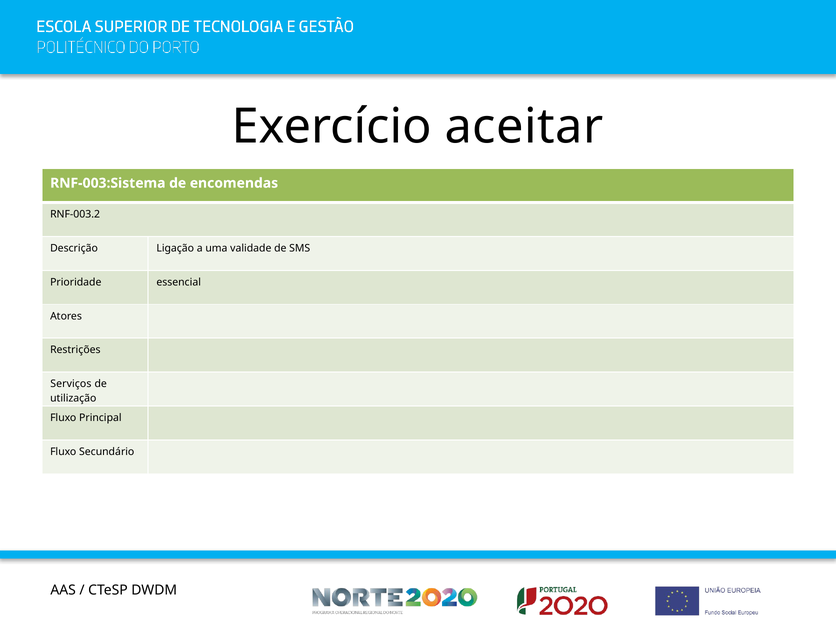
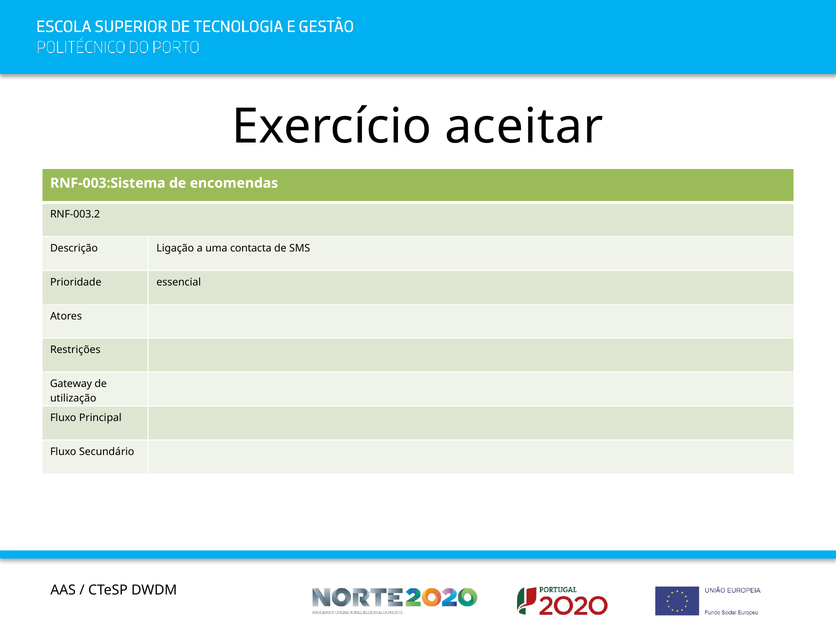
validade: validade -> contacta (251, 248)
Serviços: Serviços -> Gateway (71, 384)
